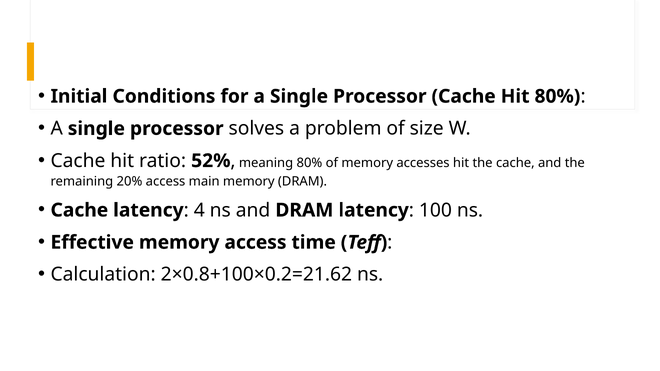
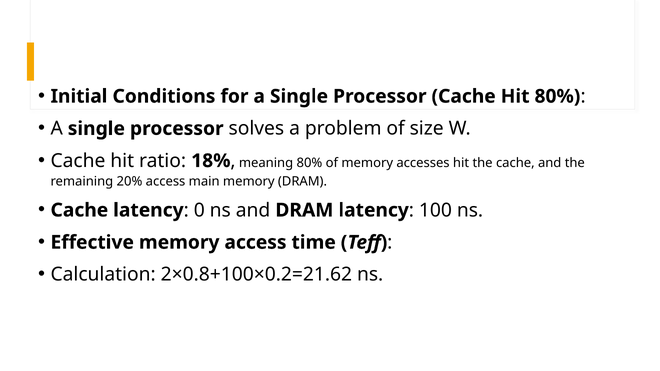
52%: 52% -> 18% (211, 161)
4: 4 -> 0 (199, 210)
